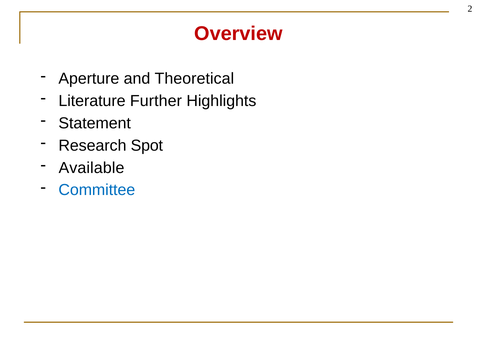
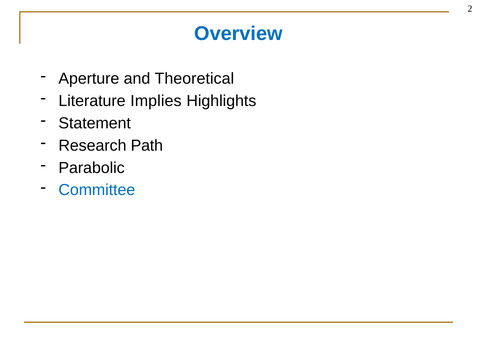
Overview colour: red -> blue (238, 34)
Further: Further -> Implies (156, 101)
Spot: Spot -> Path (147, 145)
Available: Available -> Parabolic (92, 168)
